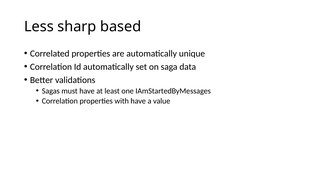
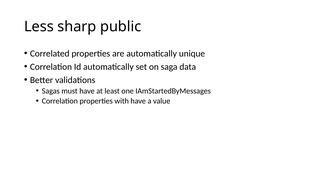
based: based -> public (121, 27)
